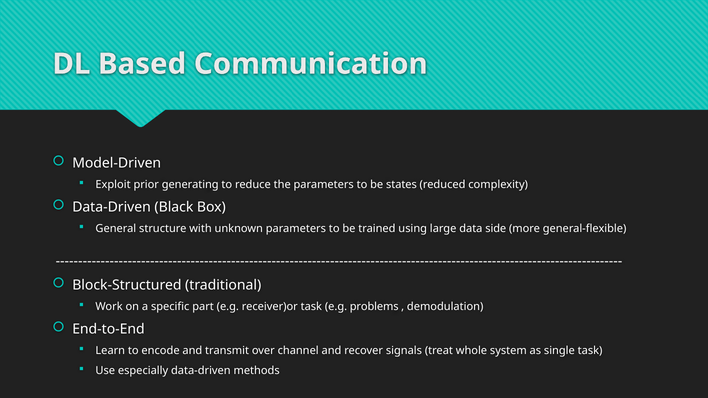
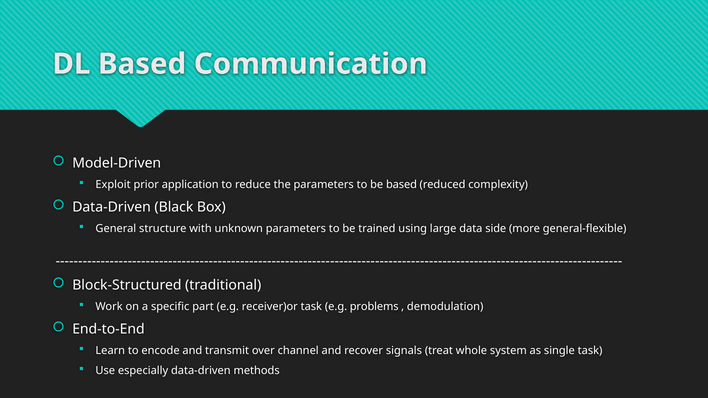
generating: generating -> application (190, 185)
be states: states -> based (401, 185)
